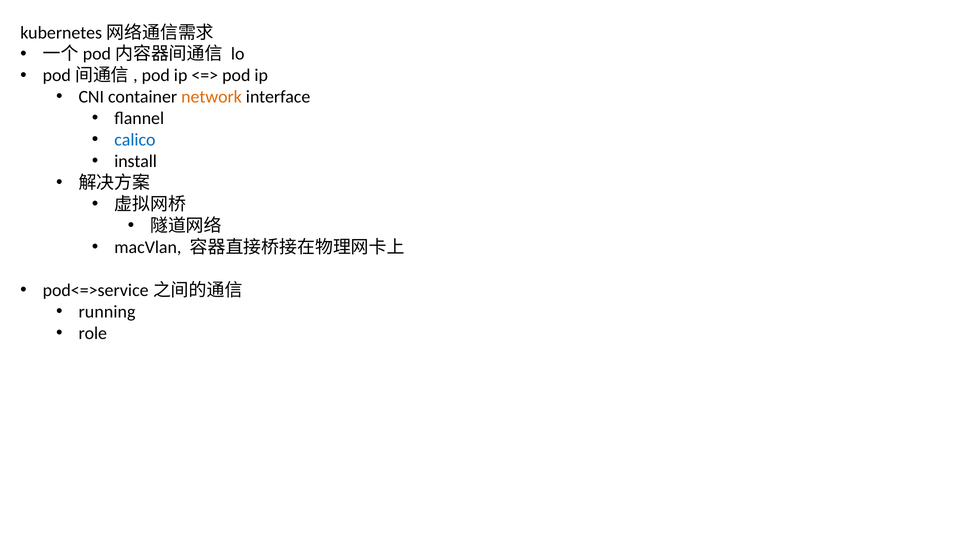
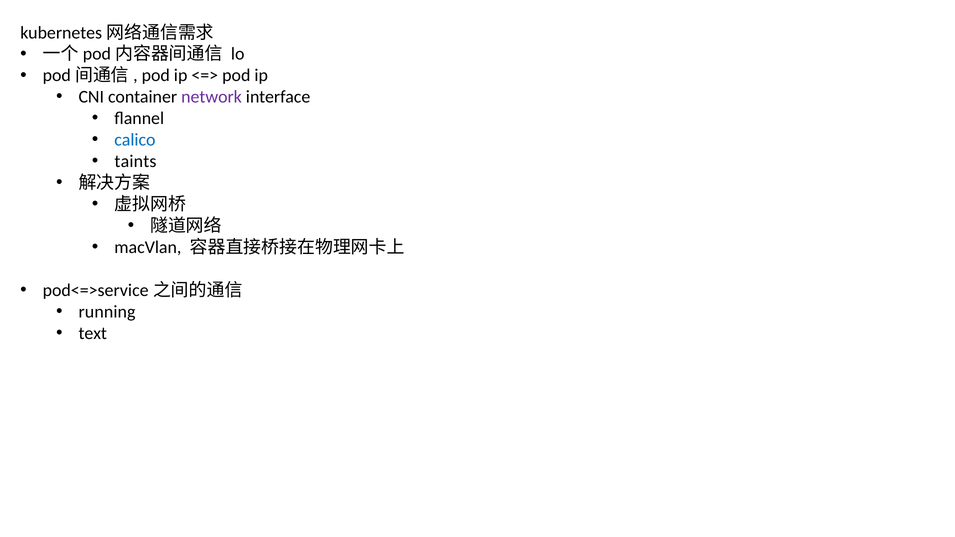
network colour: orange -> purple (212, 97)
install: install -> taints (135, 162)
role: role -> text (93, 333)
